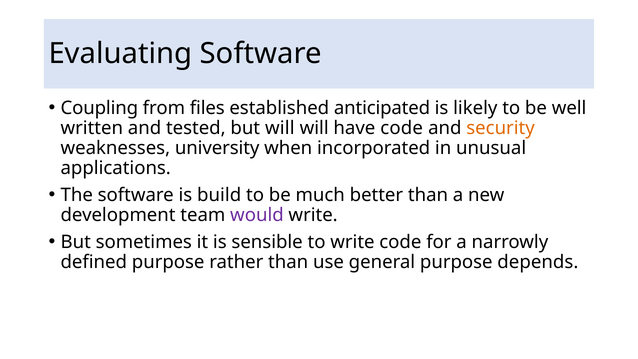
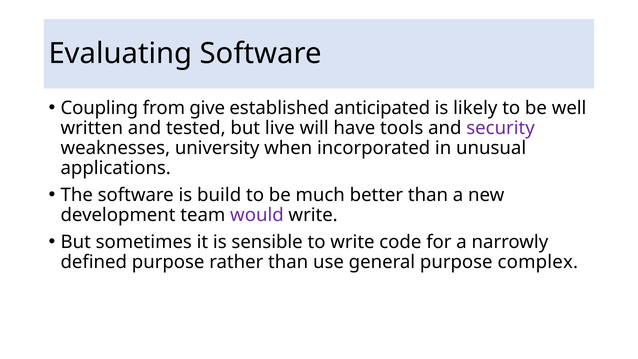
files: files -> give (207, 108)
but will: will -> live (280, 128)
have code: code -> tools (402, 128)
security colour: orange -> purple (501, 128)
depends: depends -> complex (538, 262)
